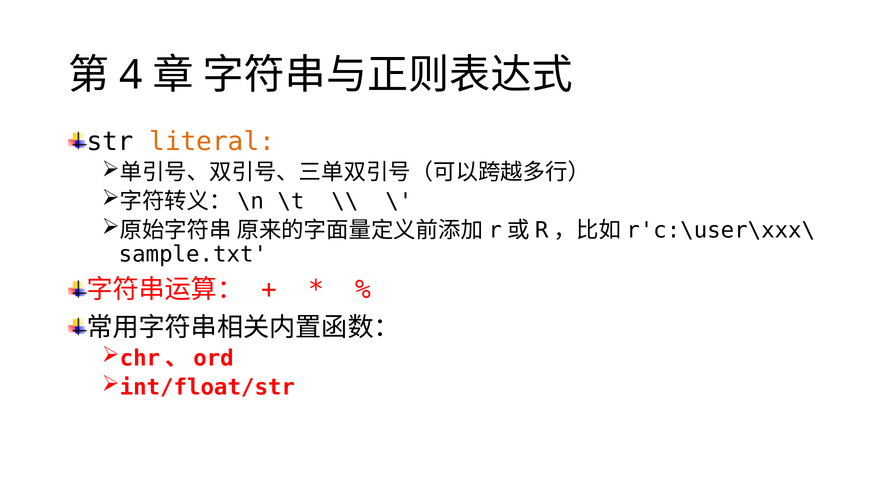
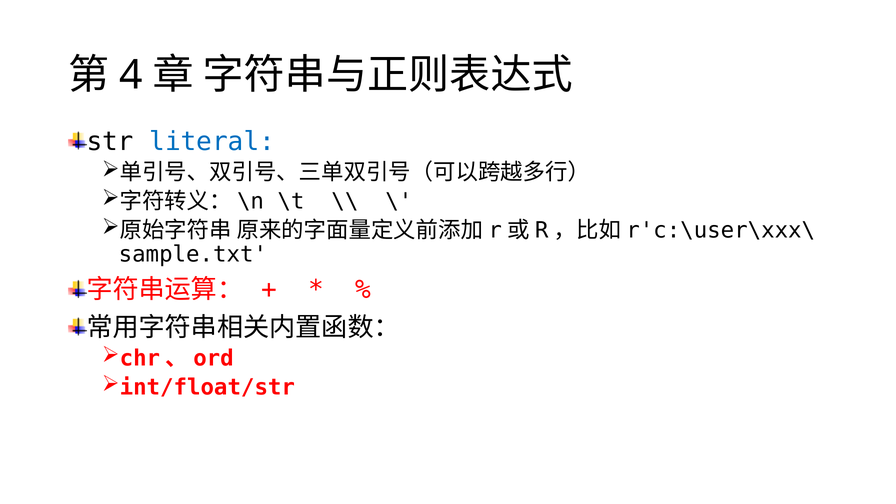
literal colour: orange -> blue (212, 142)
